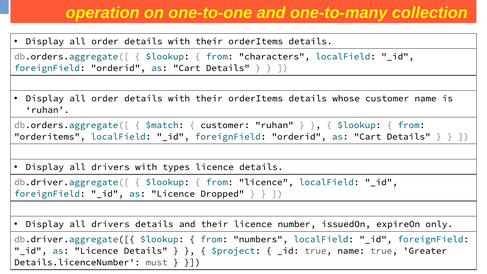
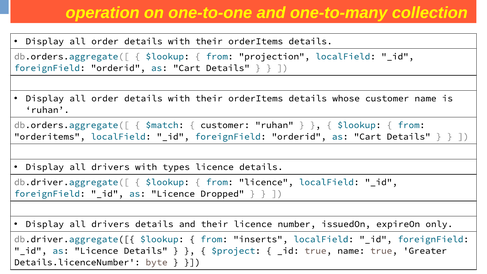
characters: characters -> projection (274, 56)
numbers: numbers -> inserts (261, 239)
must: must -> byte (157, 262)
